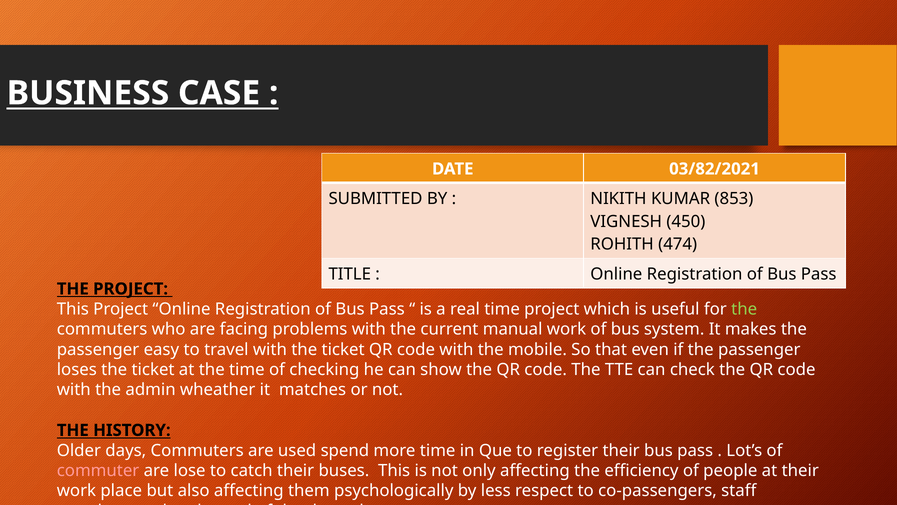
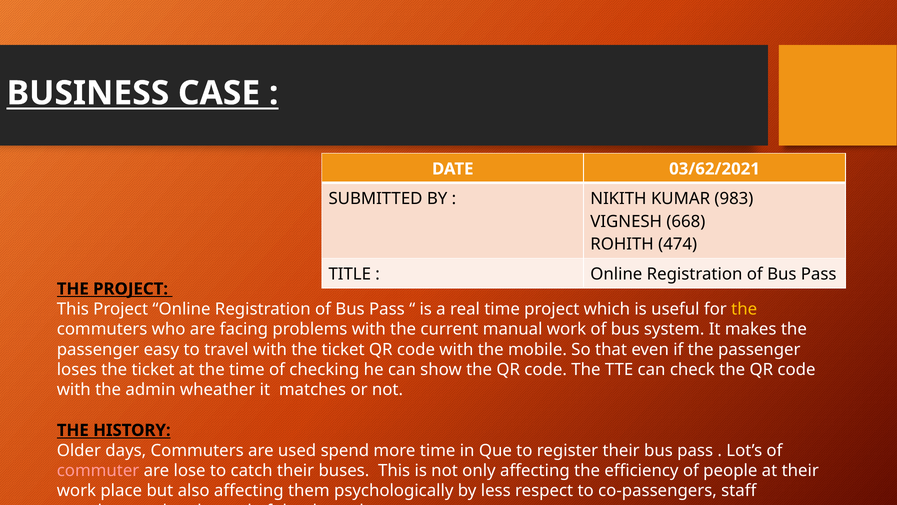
03/82/2021: 03/82/2021 -> 03/62/2021 (715, 169)
853: 853 -> 983 (734, 198)
450: 450 -> 668 (686, 221)
the colour: light green -> yellow (744, 309)
